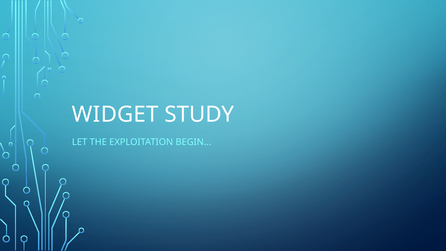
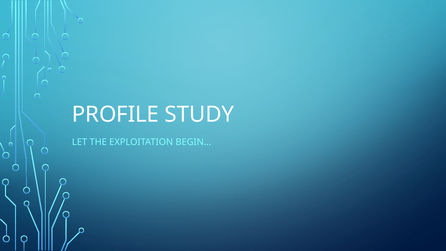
WIDGET: WIDGET -> PROFILE (115, 115)
